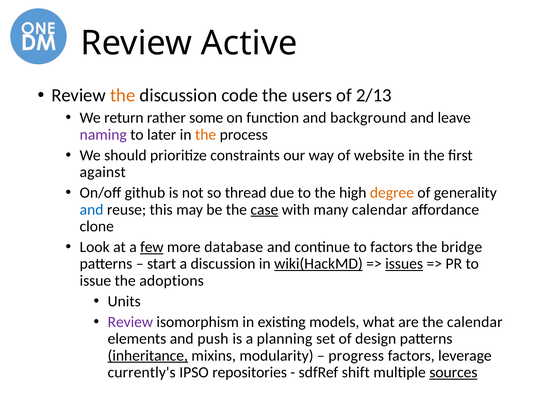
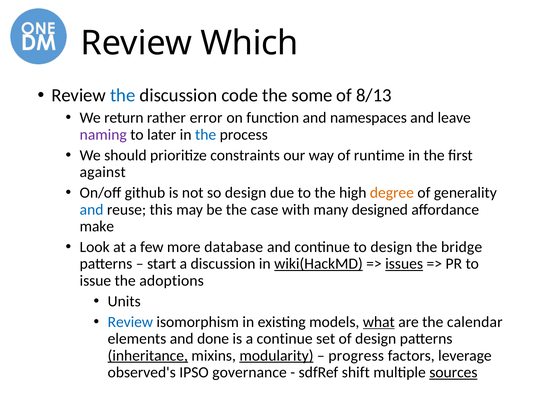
Active: Active -> Which (249, 43)
the colour: orange -> blue (123, 95)
users: users -> some (312, 95)
2/13: 2/13 -> 8/13 (374, 95)
some: some -> error (206, 118)
background: background -> namespaces (368, 118)
the colour: orange -> blue (206, 135)
website: website -> runtime (379, 155)
so thread: thread -> design (246, 193)
case underline: present -> none (264, 210)
many calendar: calendar -> designed (380, 210)
clone: clone -> make (97, 226)
few underline: present -> none (152, 247)
to factors: factors -> design (391, 247)
Review colour: purple -> blue (130, 322)
what underline: none -> present (379, 322)
push: push -> done (213, 339)
a planning: planning -> continue (285, 339)
modularity underline: none -> present (276, 356)
currently's: currently's -> observed's (142, 372)
repositories: repositories -> governance (250, 372)
